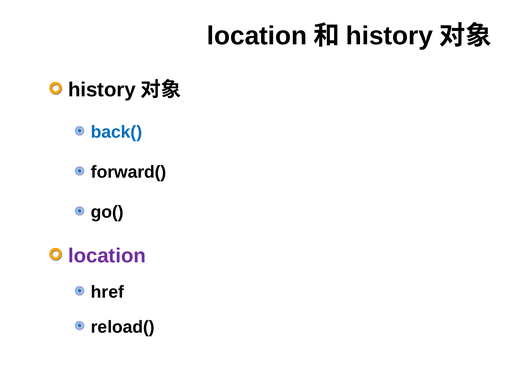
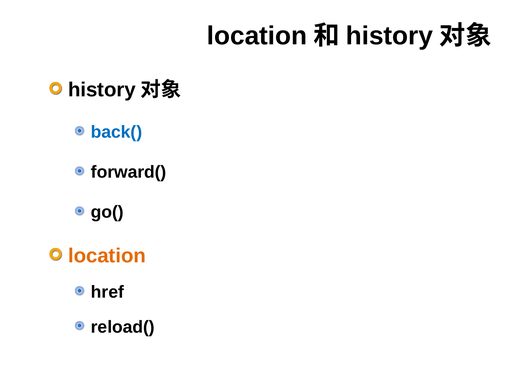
location colour: purple -> orange (107, 256)
